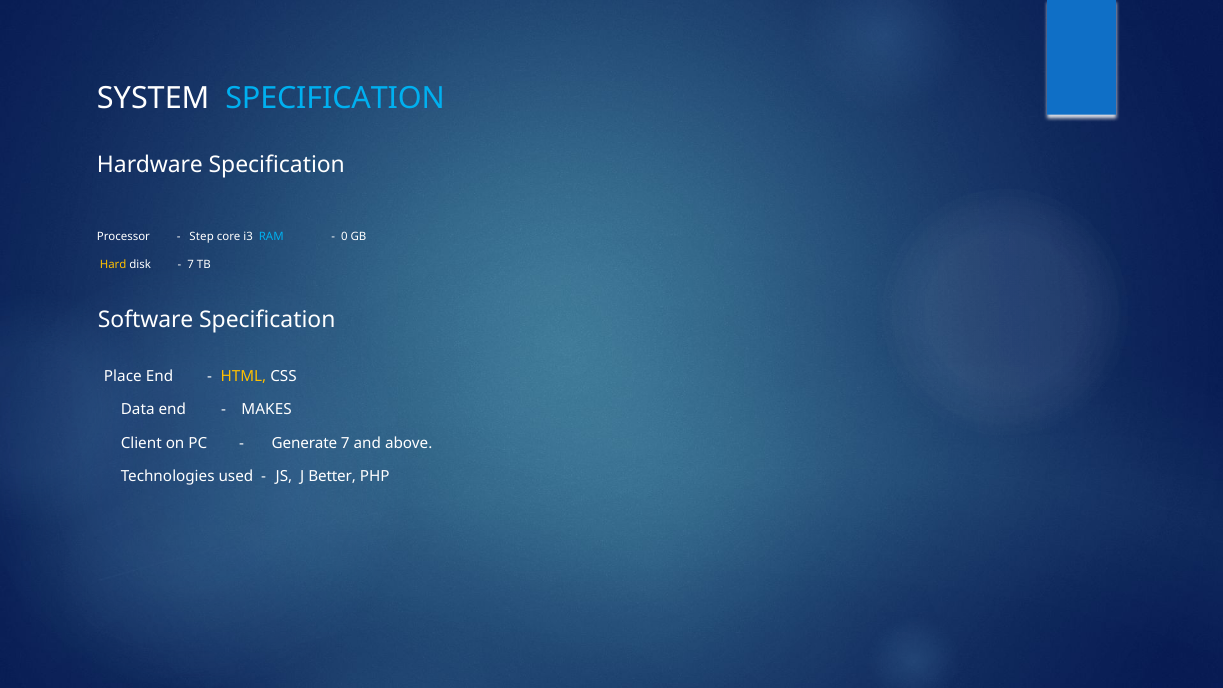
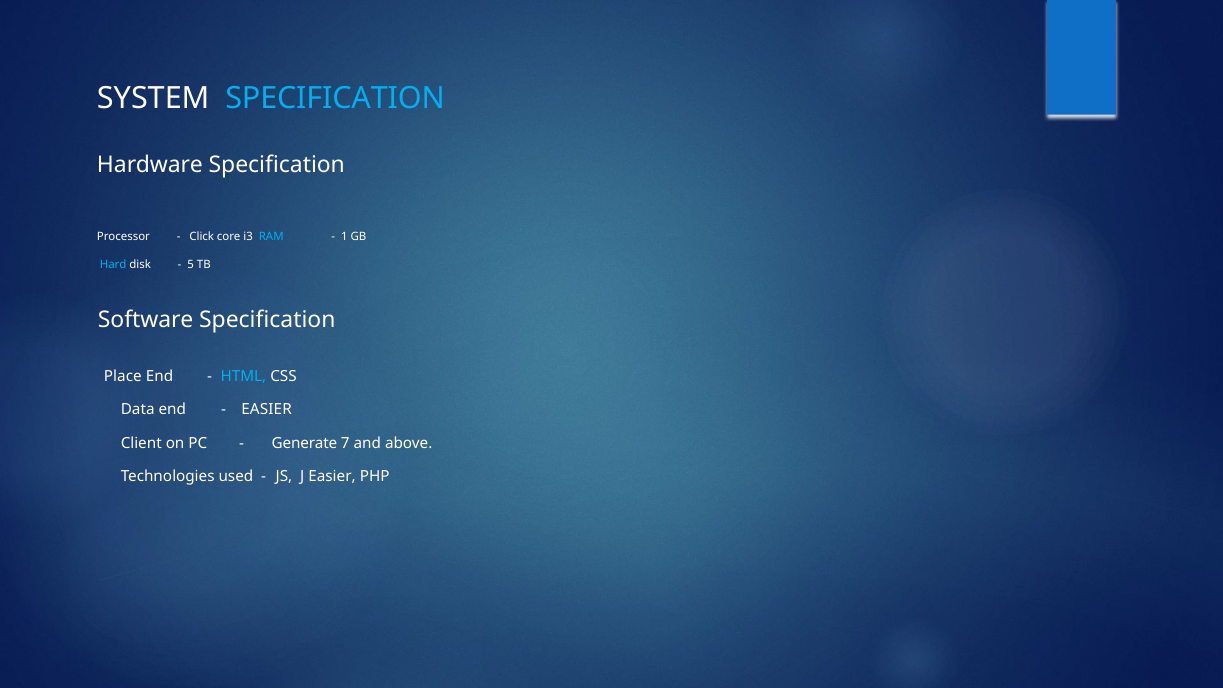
Step: Step -> Click (202, 237)
0: 0 -> 1 (344, 237)
Hard colour: yellow -> light blue (113, 265)
7: 7 -> 5 (191, 265)
HTML colour: yellow -> light blue (243, 376)
MAKES: MAKES -> EASIER (267, 410)
J Better: Better -> Easier (332, 477)
